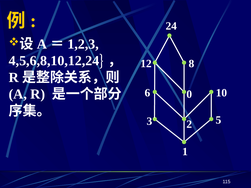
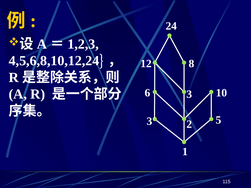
6 0: 0 -> 3 (189, 94)
